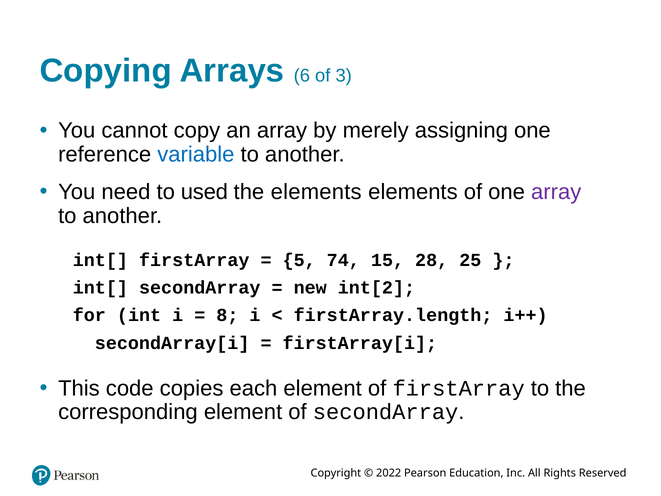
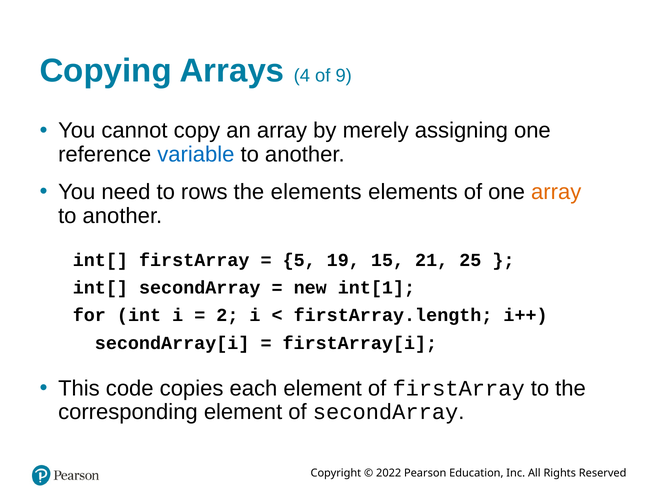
6: 6 -> 4 (302, 76)
3: 3 -> 9 (344, 76)
used: used -> rows (204, 192)
array colour: purple -> orange (556, 192)
74: 74 -> 19 (343, 260)
28: 28 -> 21 (432, 260)
int[2: int[2 -> int[1 (376, 288)
8: 8 -> 2 (227, 315)
